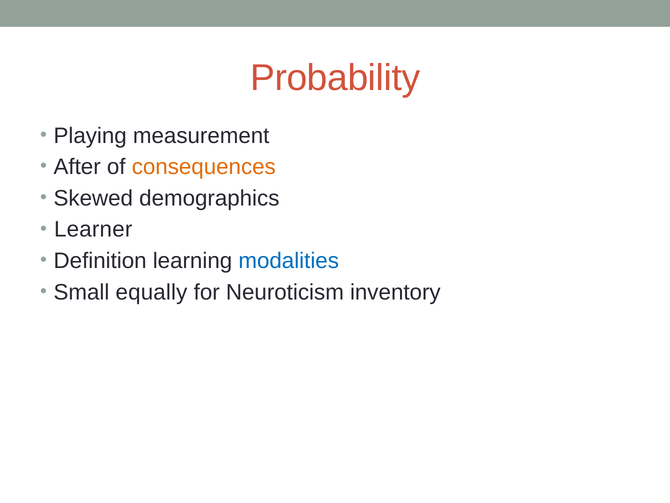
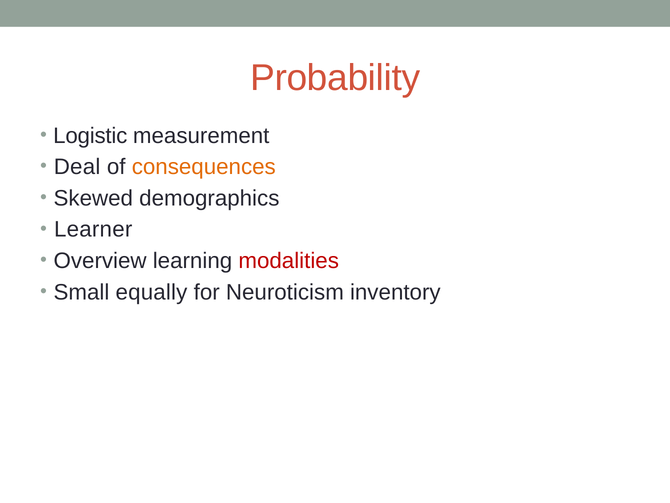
Playing: Playing -> Logistic (90, 136)
After: After -> Deal (77, 167)
Definition: Definition -> Overview (100, 261)
modalities colour: blue -> red (289, 261)
